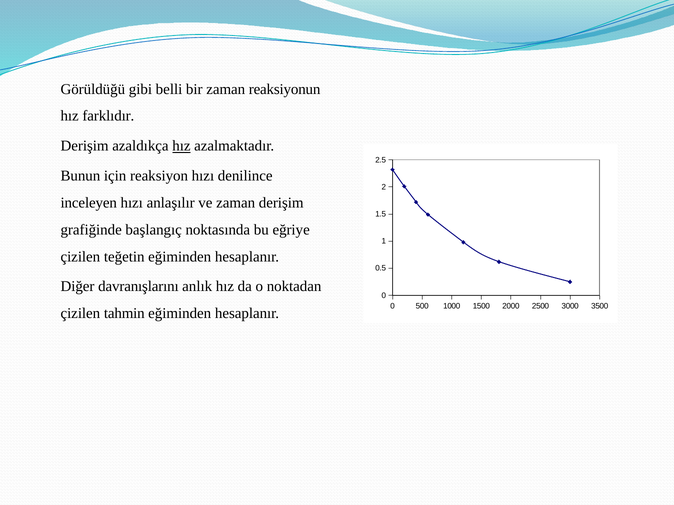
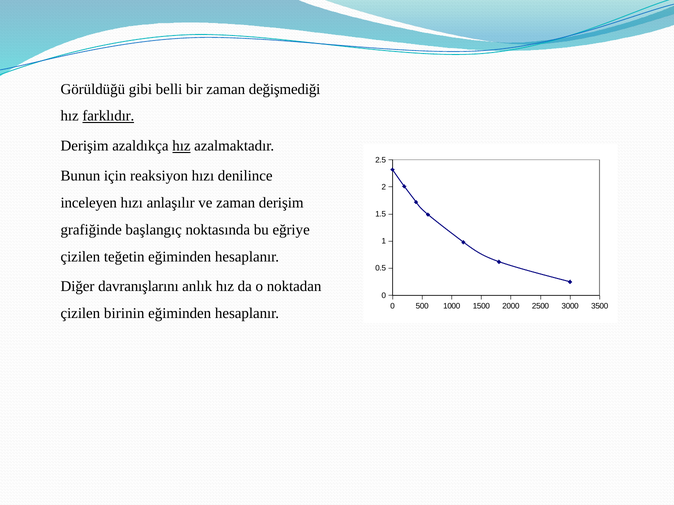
reaksiyonun: reaksiyonun -> değişmediği (285, 89)
farklıdır underline: none -> present (108, 116)
tahmin: tahmin -> birinin (124, 314)
